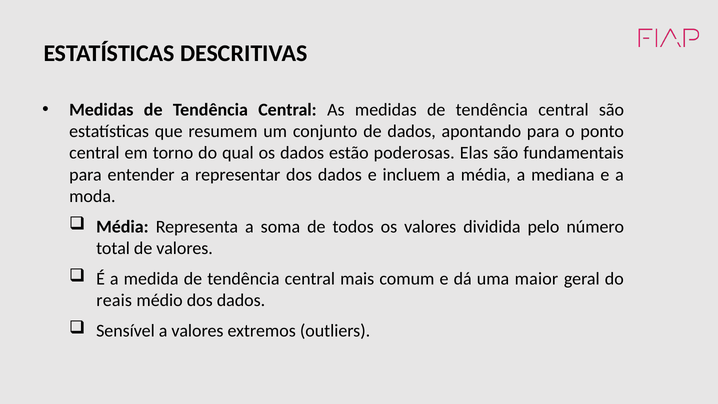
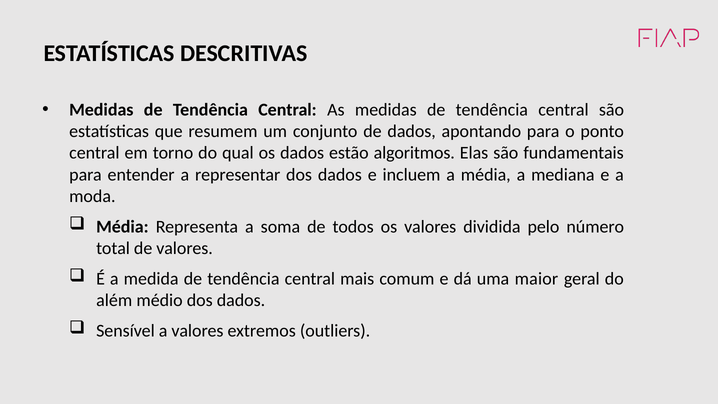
poderosas: poderosas -> algoritmos (414, 153)
reais: reais -> além (114, 300)
